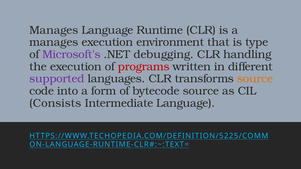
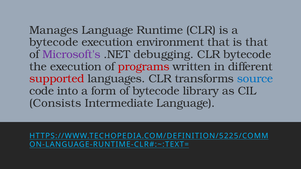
manages: manages -> bytecode (54, 42)
is type: type -> that (257, 42)
CLR handling: handling -> bytecode (247, 55)
supported colour: purple -> red (57, 79)
source colour: orange -> blue (255, 79)
bytecode source: source -> library (201, 91)
